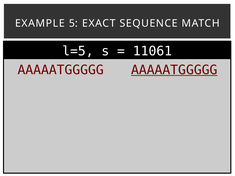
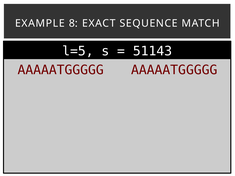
5: 5 -> 8 (73, 23)
11061: 11061 -> 51143 (152, 51)
AAAAATGGGGG underline: present -> none (174, 70)
